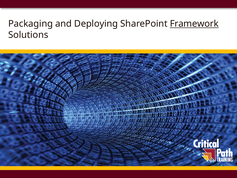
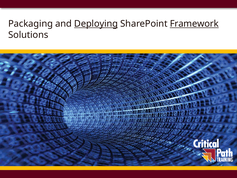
Deploying underline: none -> present (96, 24)
